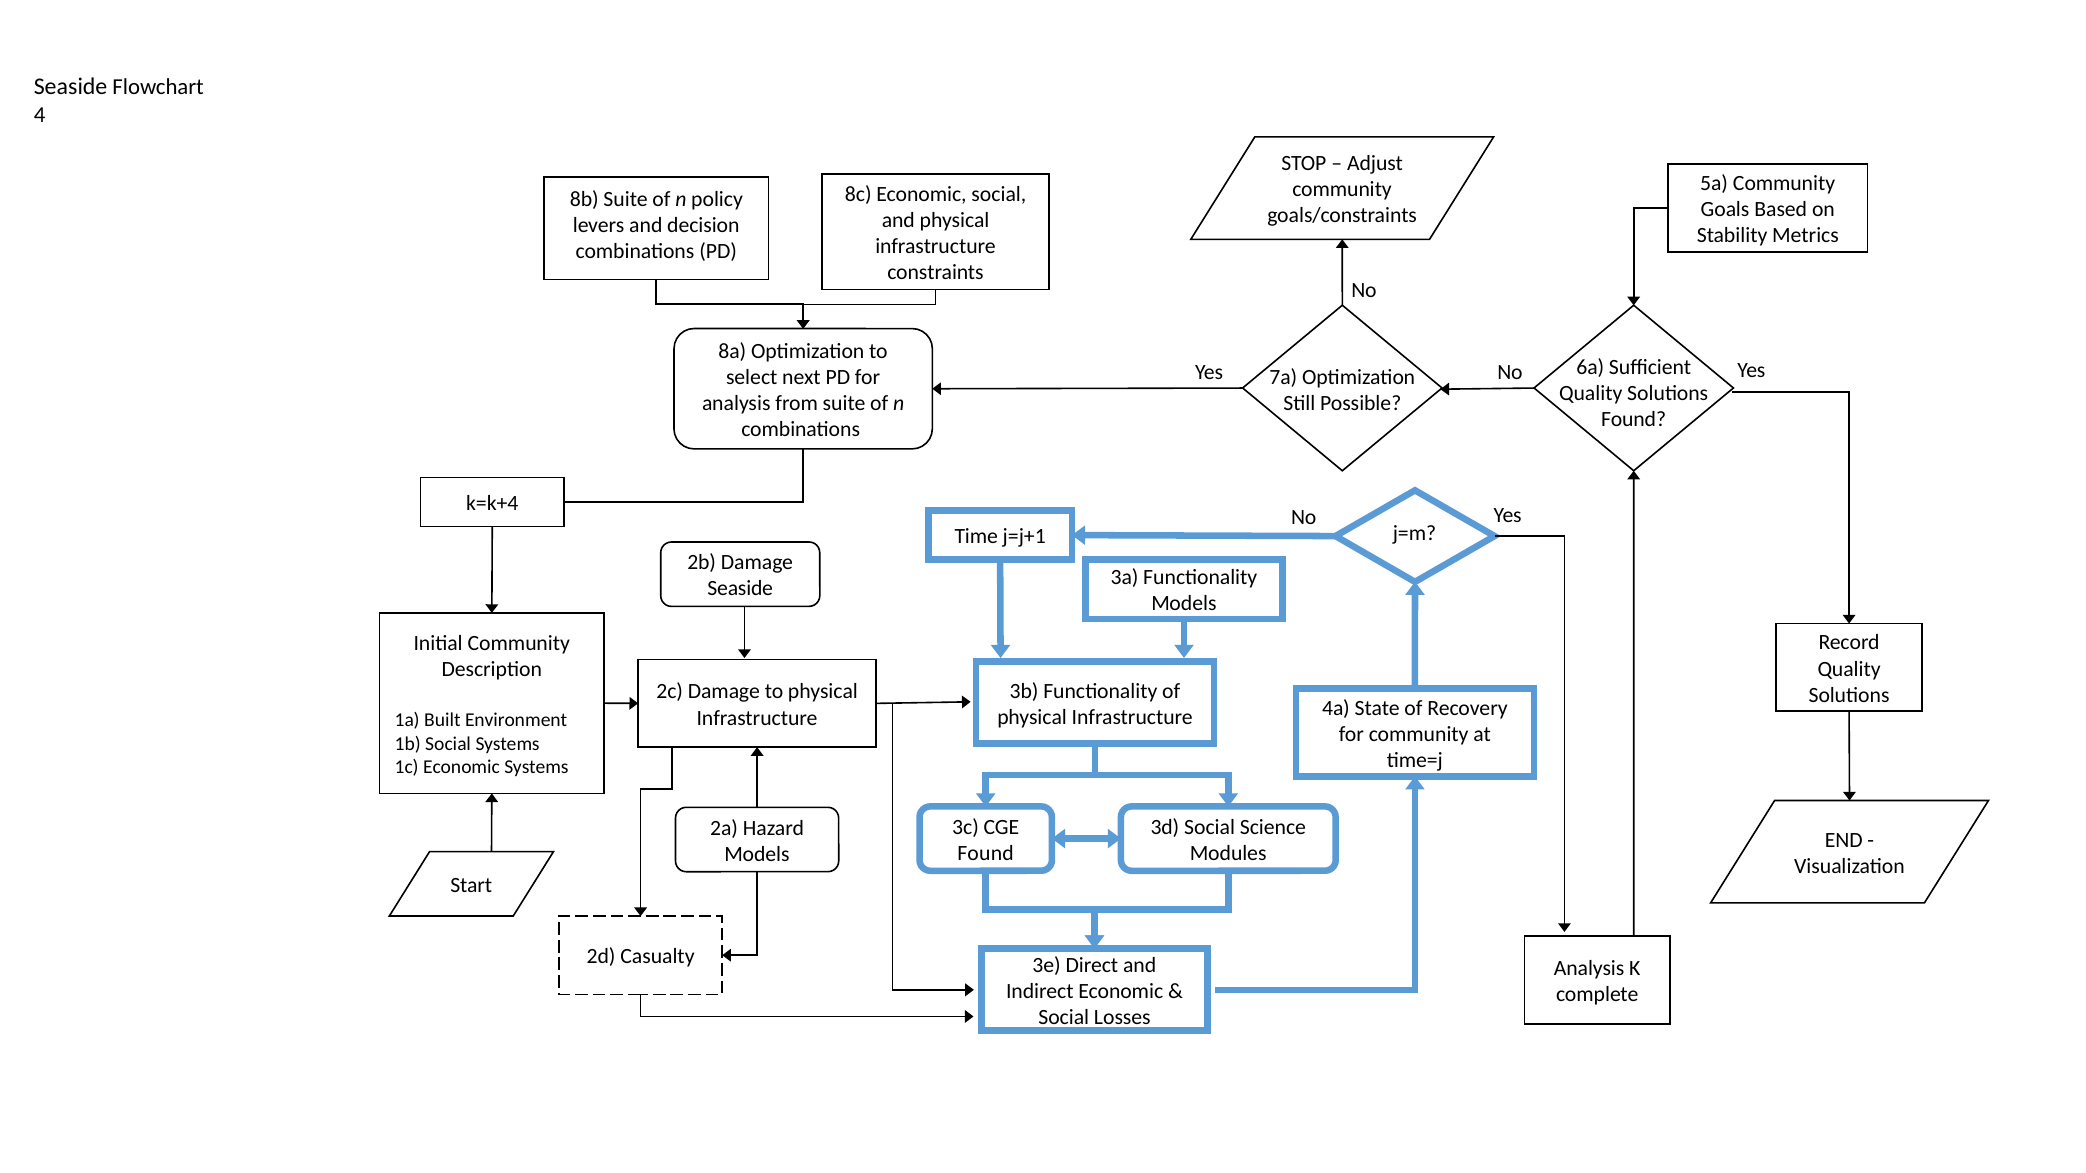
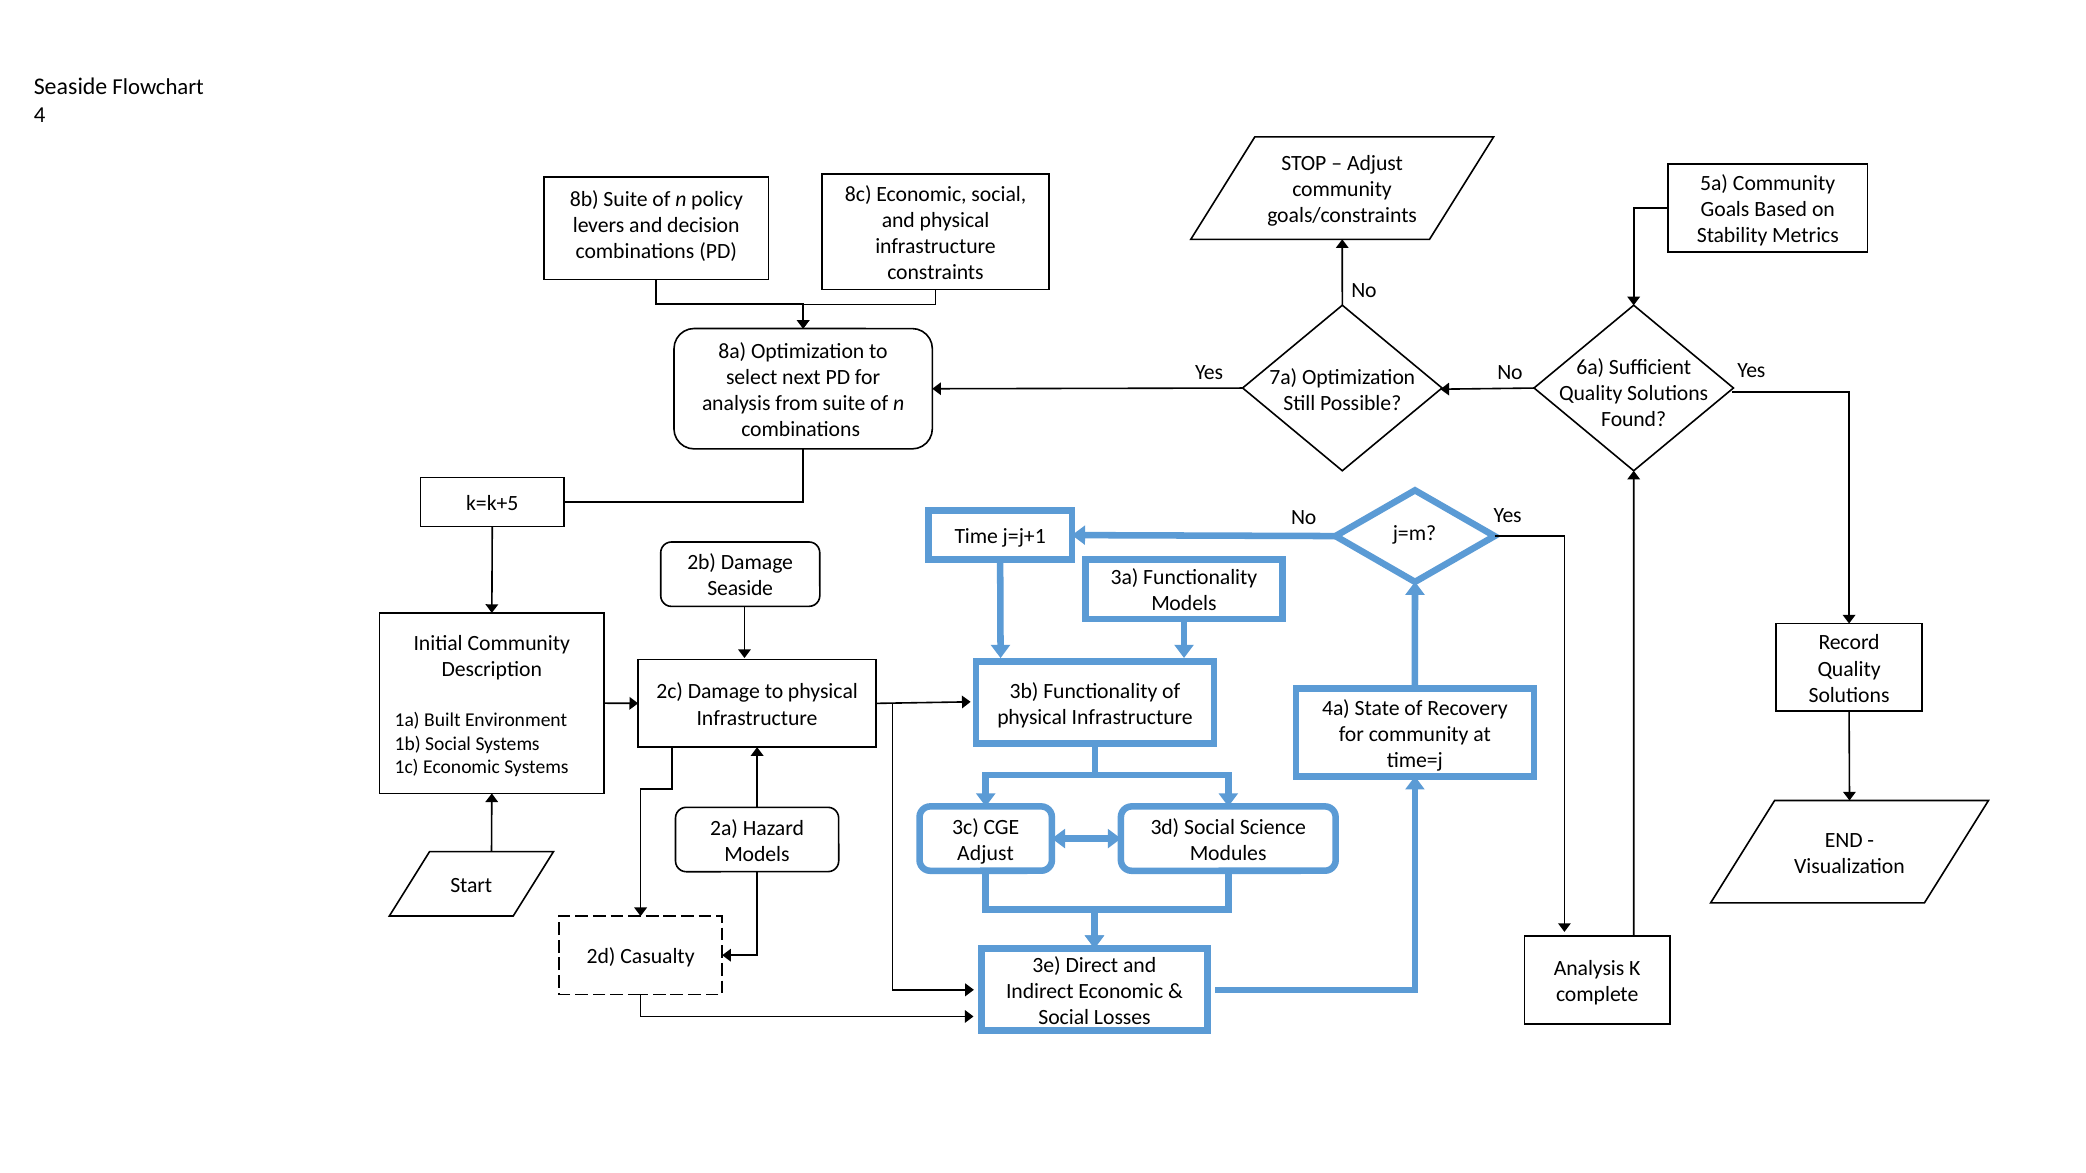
k=k+4: k=k+4 -> k=k+5 (492, 504)
Found: Found -> Adjust (986, 853)
